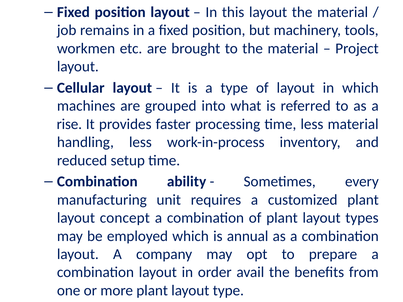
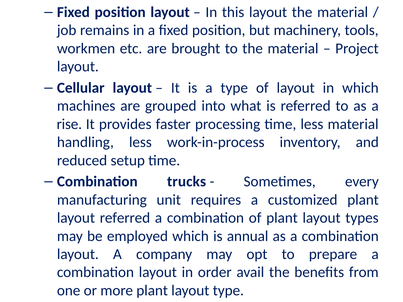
ability: ability -> trucks (187, 182)
layout concept: concept -> referred (125, 218)
